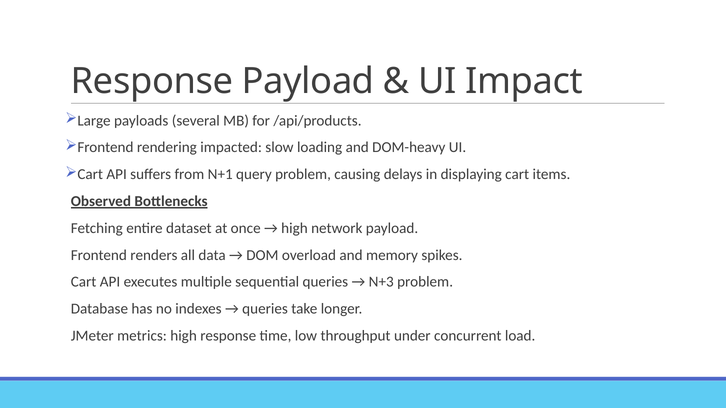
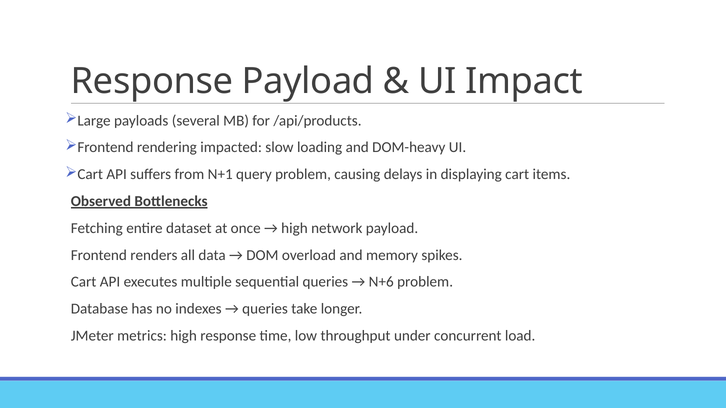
N+3: N+3 -> N+6 (381, 282)
